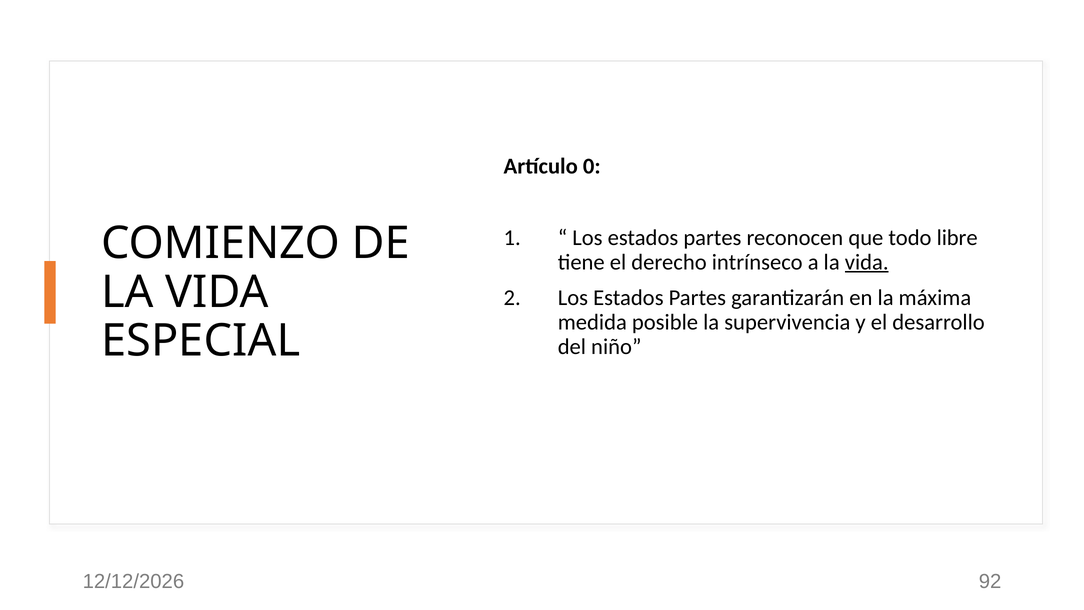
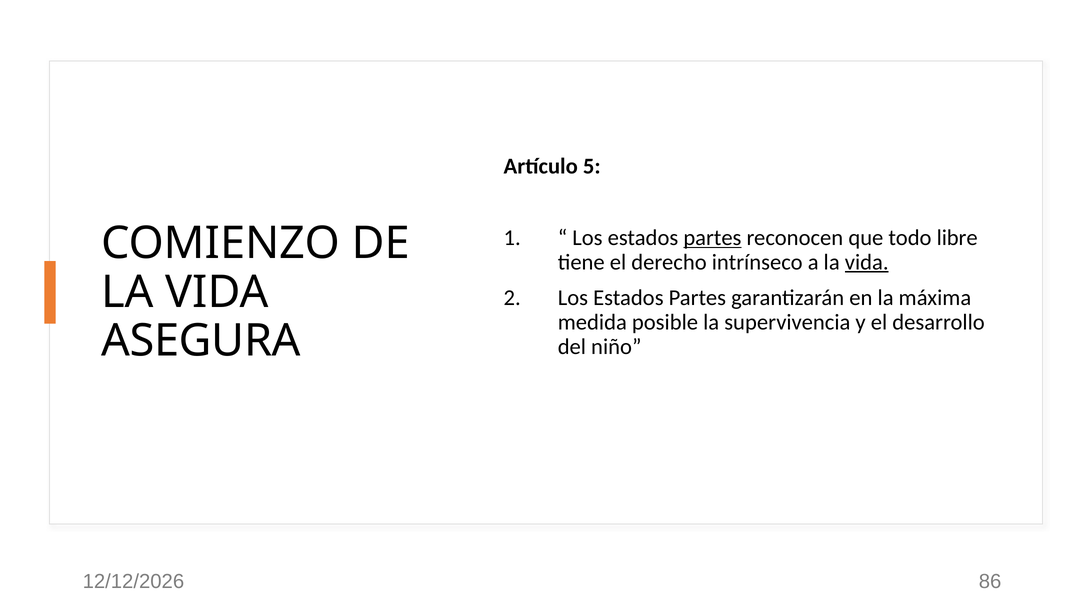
0: 0 -> 5 (592, 166)
partes underline: none -> present (712, 238)
ESPECIAL: ESPECIAL -> ASEGURA (201, 341)
92: 92 -> 86 (990, 581)
